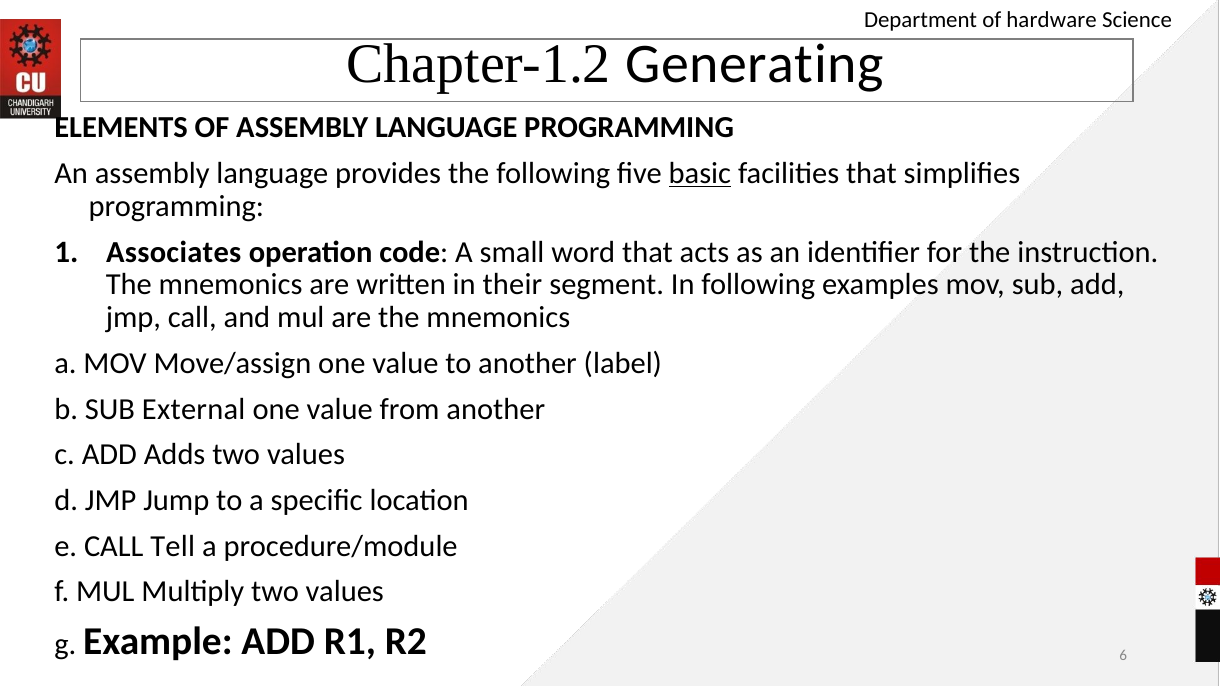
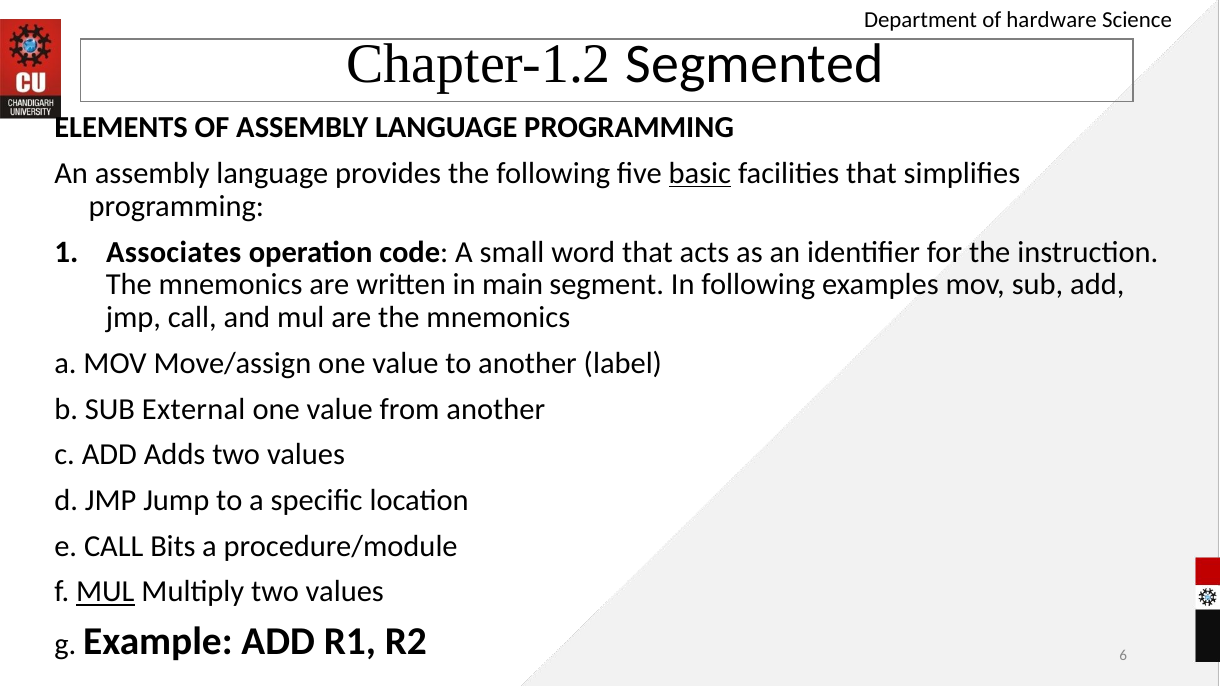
Generating: Generating -> Segmented (755, 64)
their: their -> main (513, 285)
Tell: Tell -> Bits (173, 546)
MUL underline: none -> present (105, 592)
